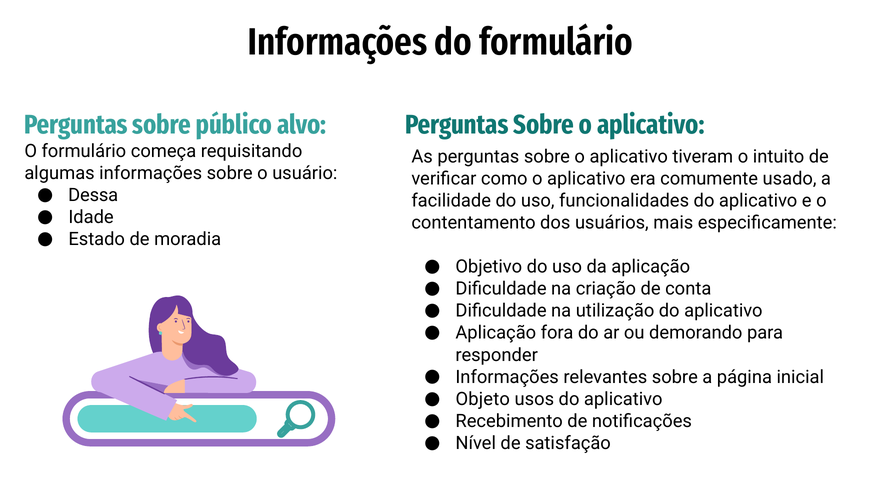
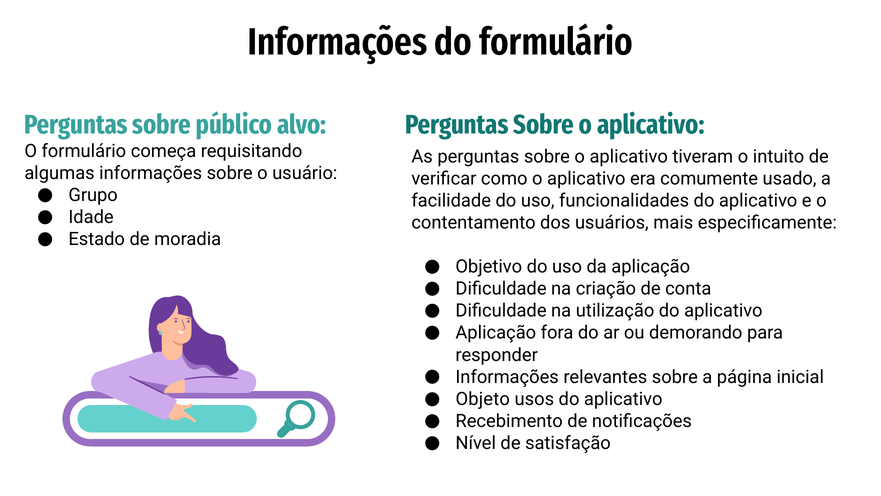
Dessa: Dessa -> Grupo (93, 195)
